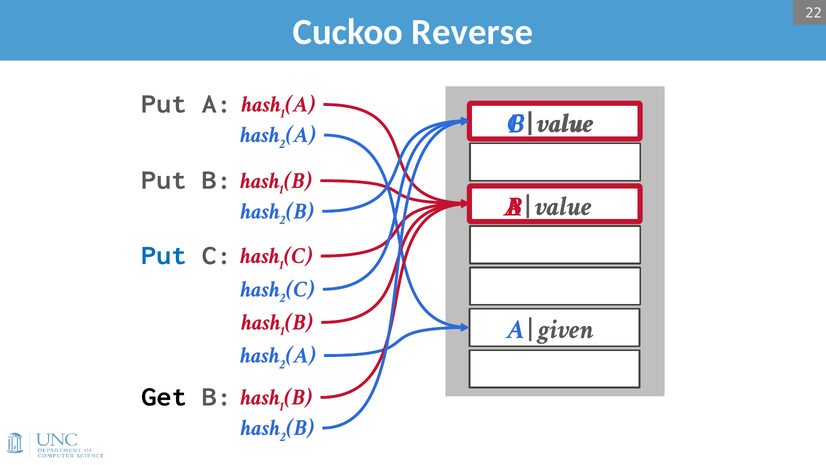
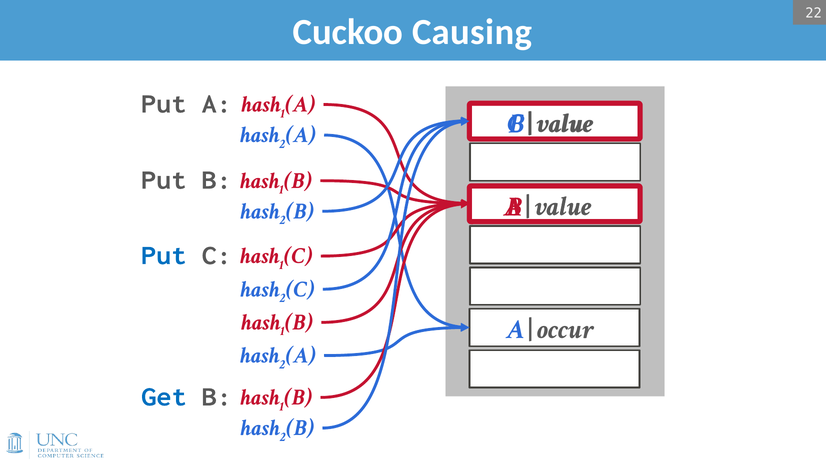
Reverse: Reverse -> Causing (472, 32)
given: given -> occur (566, 329)
Get colour: black -> blue (164, 396)
